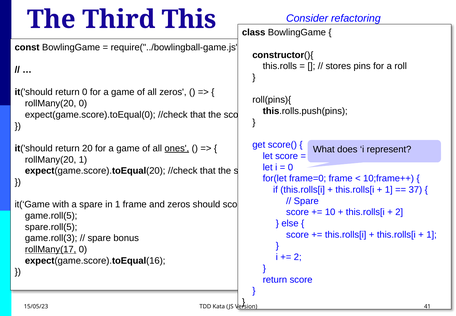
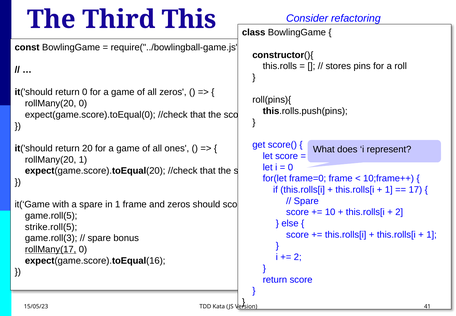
ones underline: present -> none (177, 148)
37: 37 -> 17 (415, 190)
spare.roll(5: spare.roll(5 -> strike.roll(5 (51, 227)
